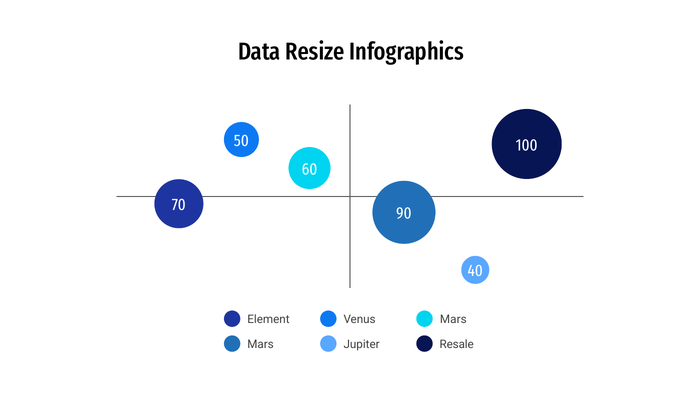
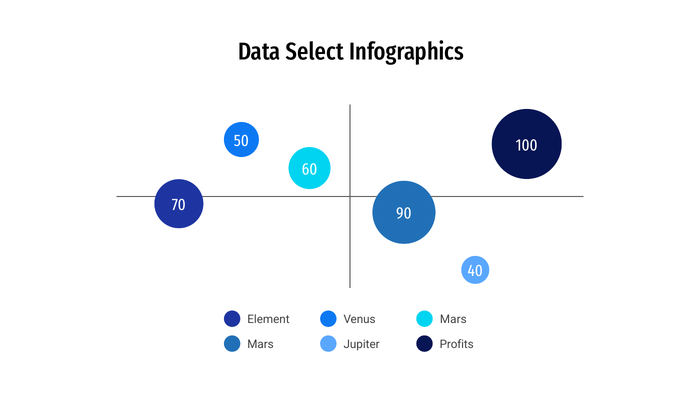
Resize: Resize -> Select (315, 52)
Resale: Resale -> Profits (457, 344)
